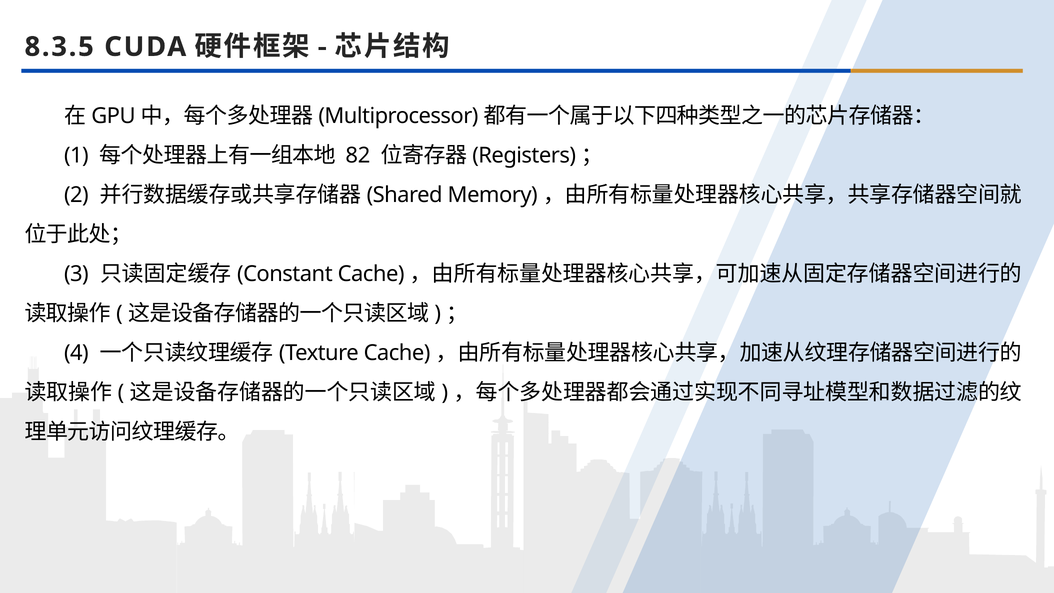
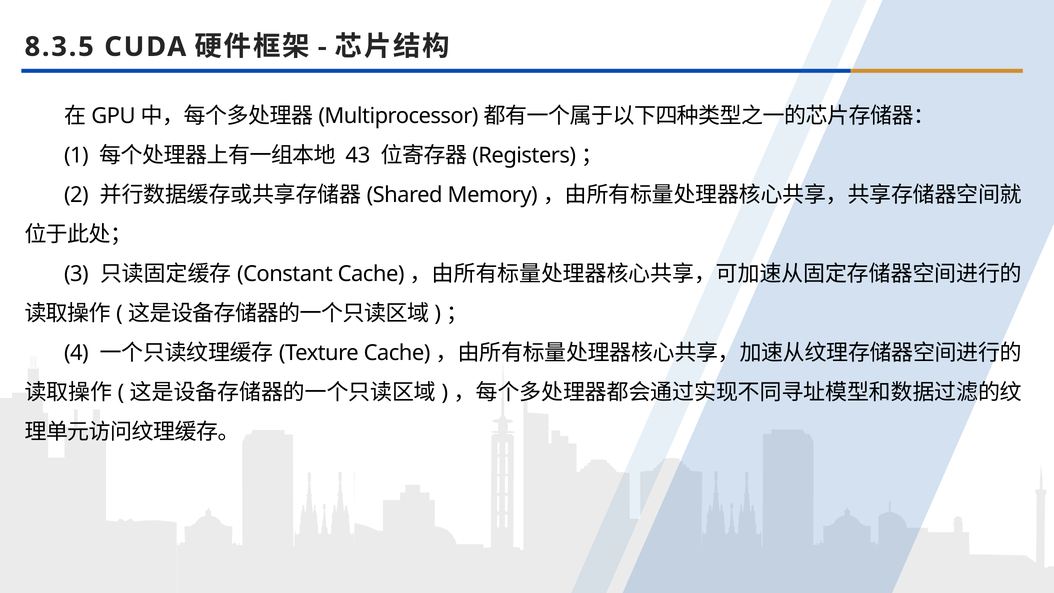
82: 82 -> 43 (358, 155)
